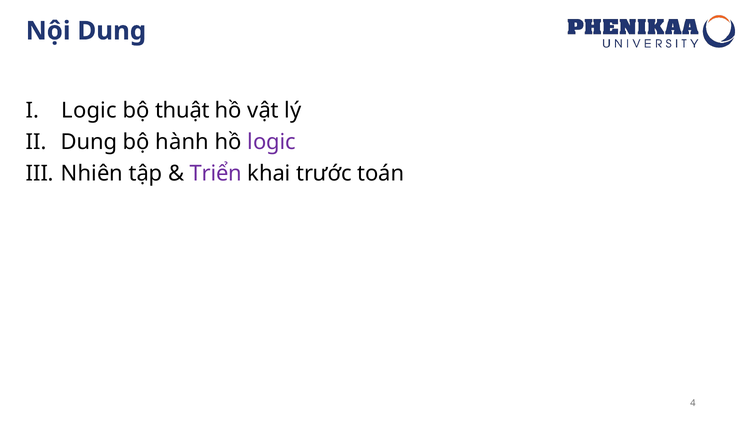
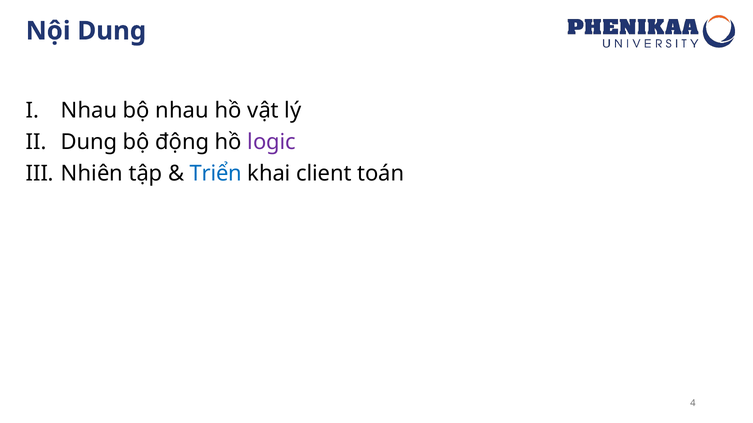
Logic: Logic -> Nhau (89, 111)
bộ thuật: thuật -> nhau (182, 111)
hành: hành -> động (182, 142)
Triển colour: purple -> blue (216, 174)
trước: trước -> client (324, 174)
